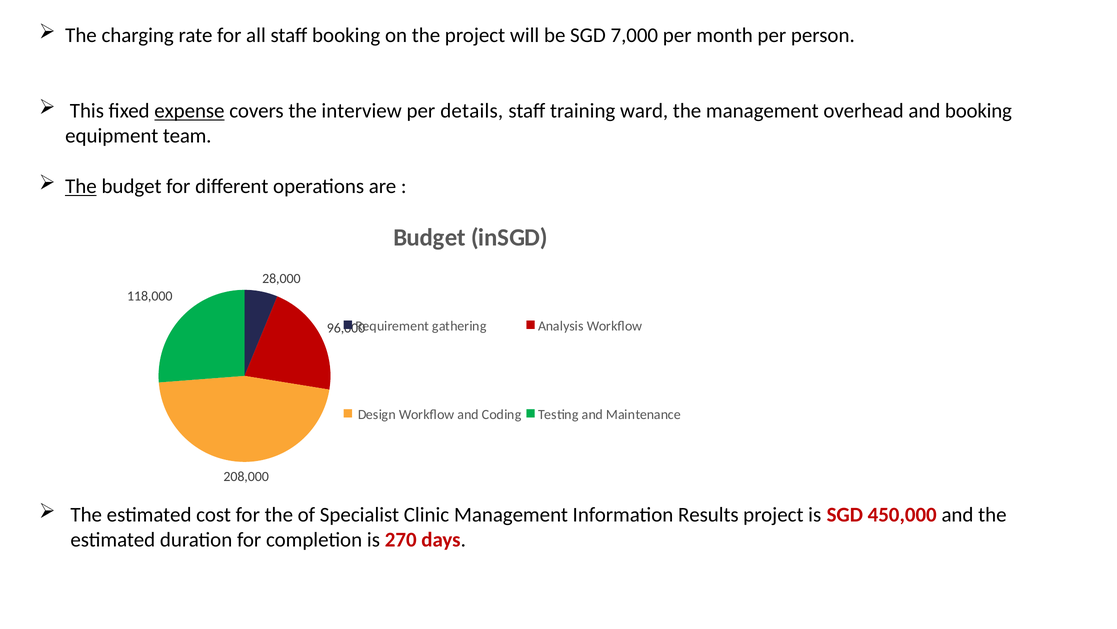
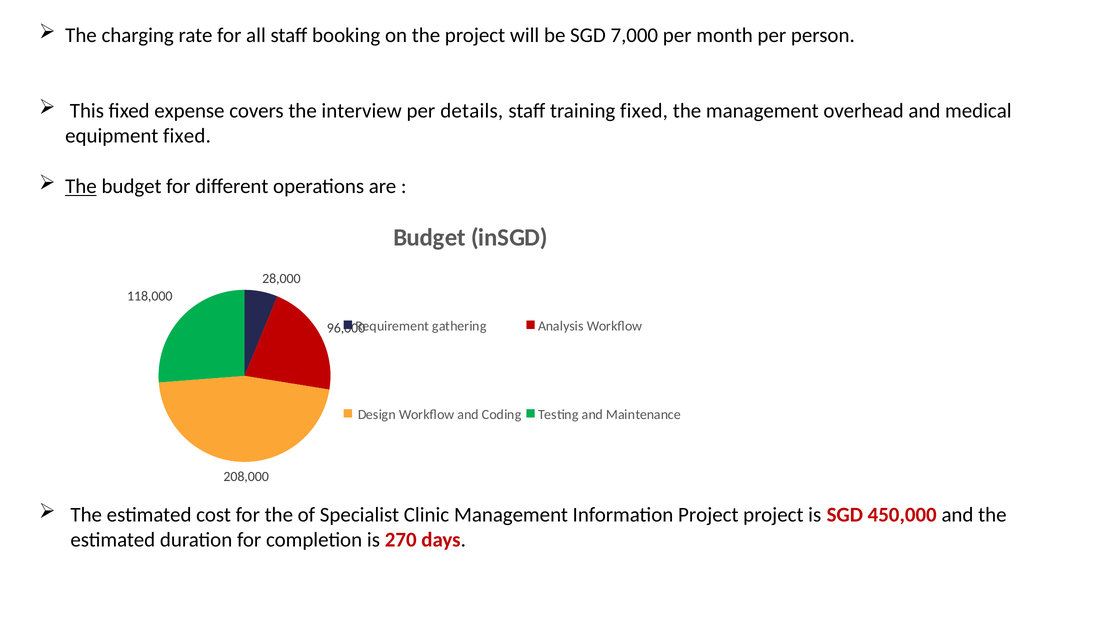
expense underline: present -> none (189, 111)
training ward: ward -> fixed (644, 111)
and booking: booking -> medical (978, 111)
equipment team: team -> fixed (187, 136)
Information Results: Results -> Project (708, 514)
